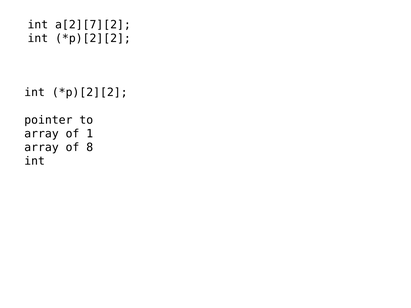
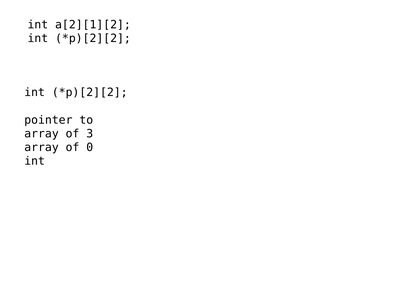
a[2][7][2: a[2][7][2 -> a[2][1][2 (93, 25)
1: 1 -> 3 (90, 134)
8: 8 -> 0 (90, 147)
